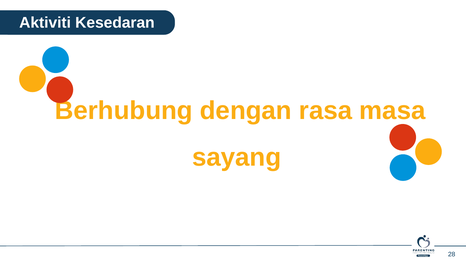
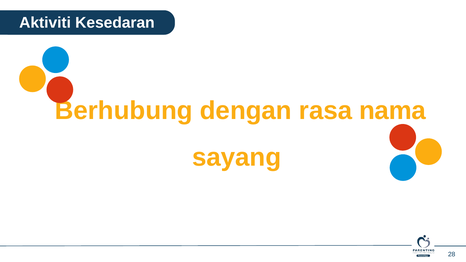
masa: masa -> nama (392, 111)
